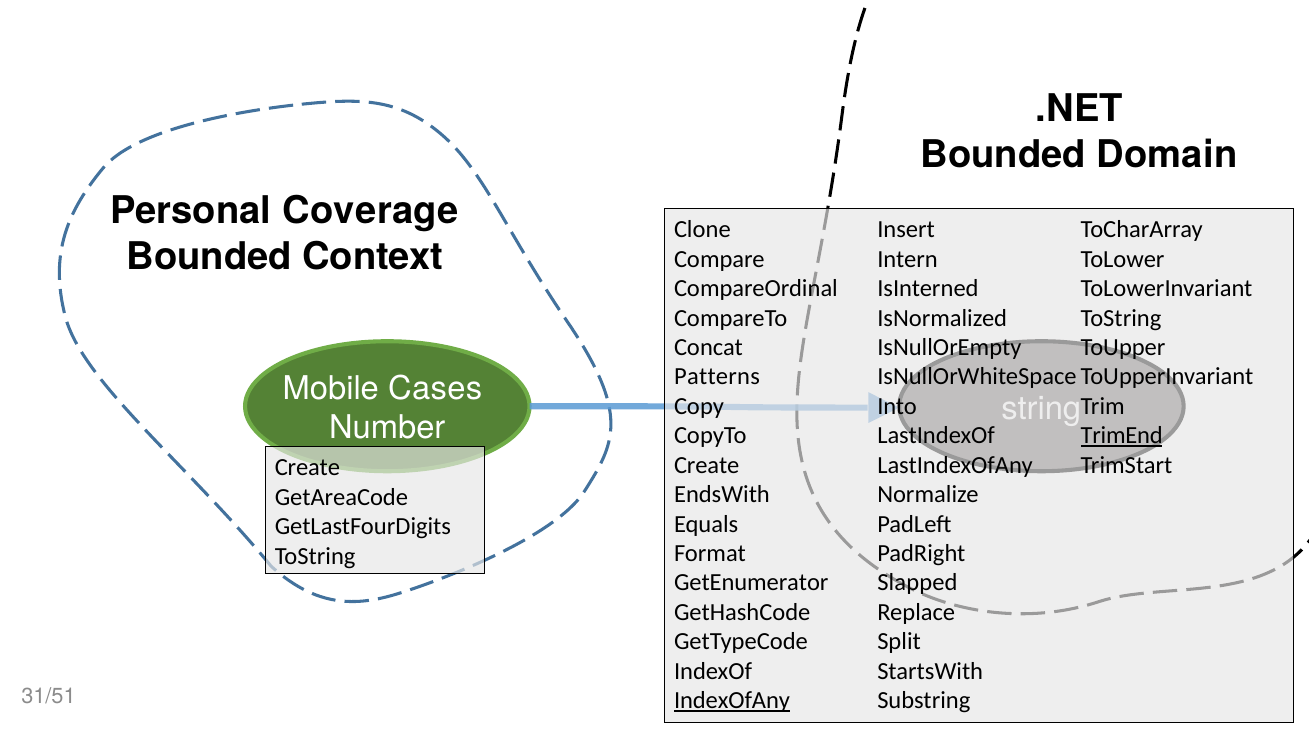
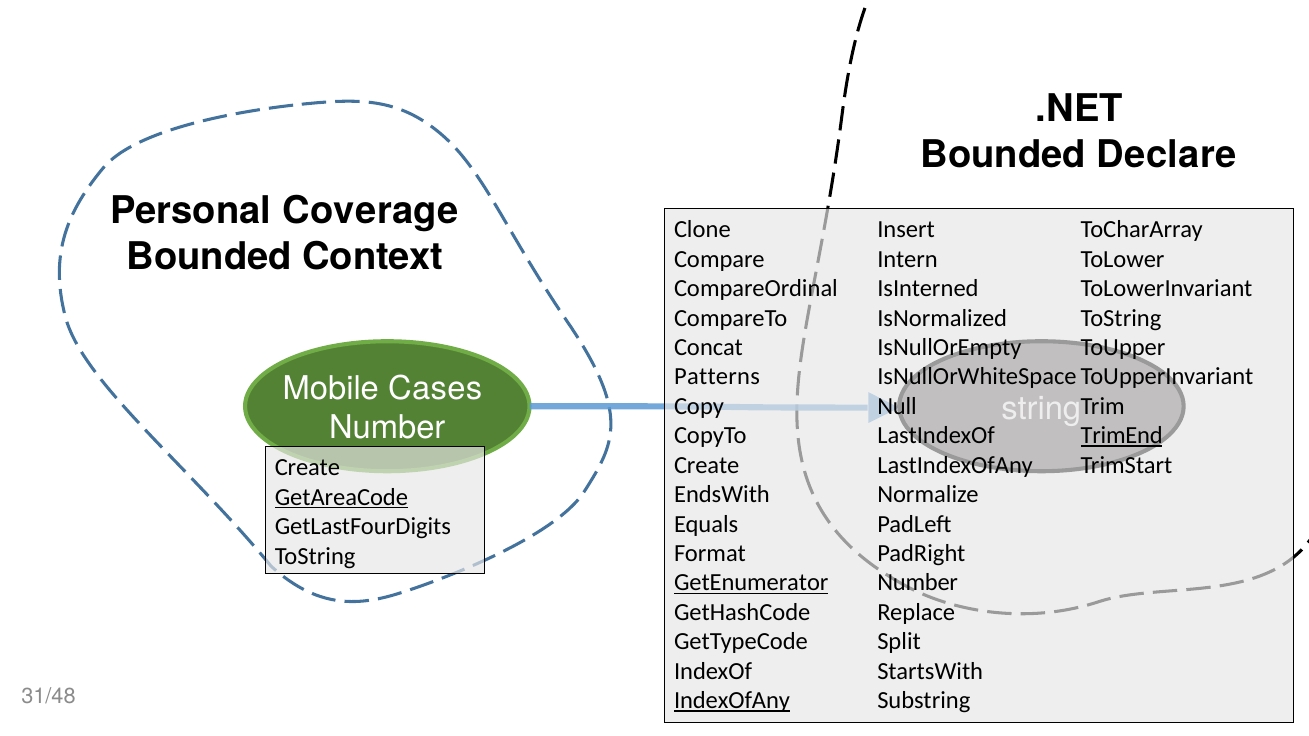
Domain: Domain -> Declare (1167, 155)
Into: Into -> Null (897, 406)
GetAreaCode underline: none -> present (341, 497)
GetEnumerator underline: none -> present (751, 583)
Slapped: Slapped -> Number (918, 583)
31/51: 31/51 -> 31/48 (49, 697)
